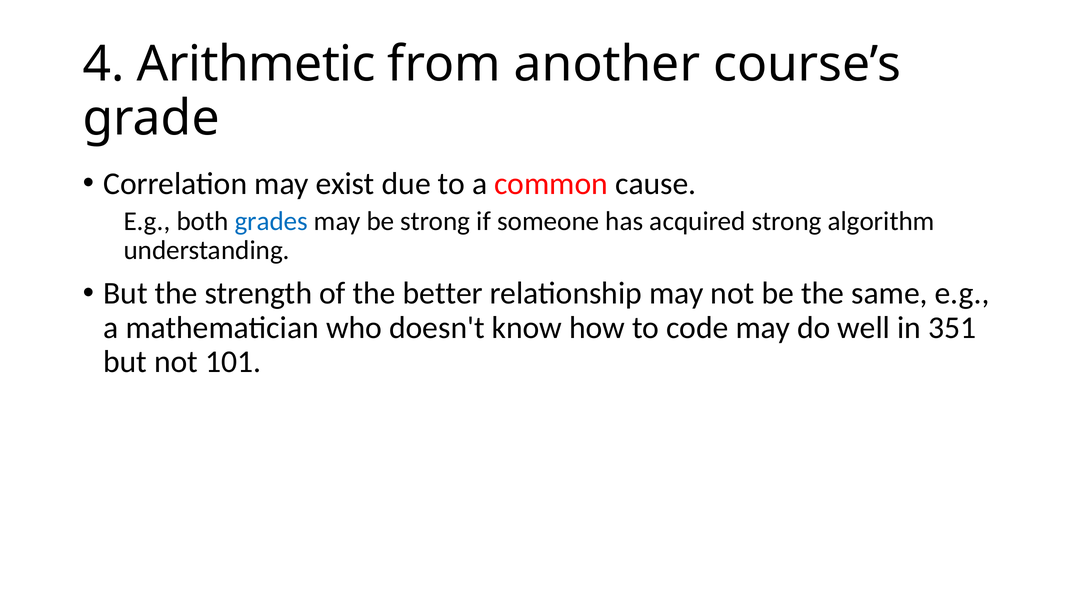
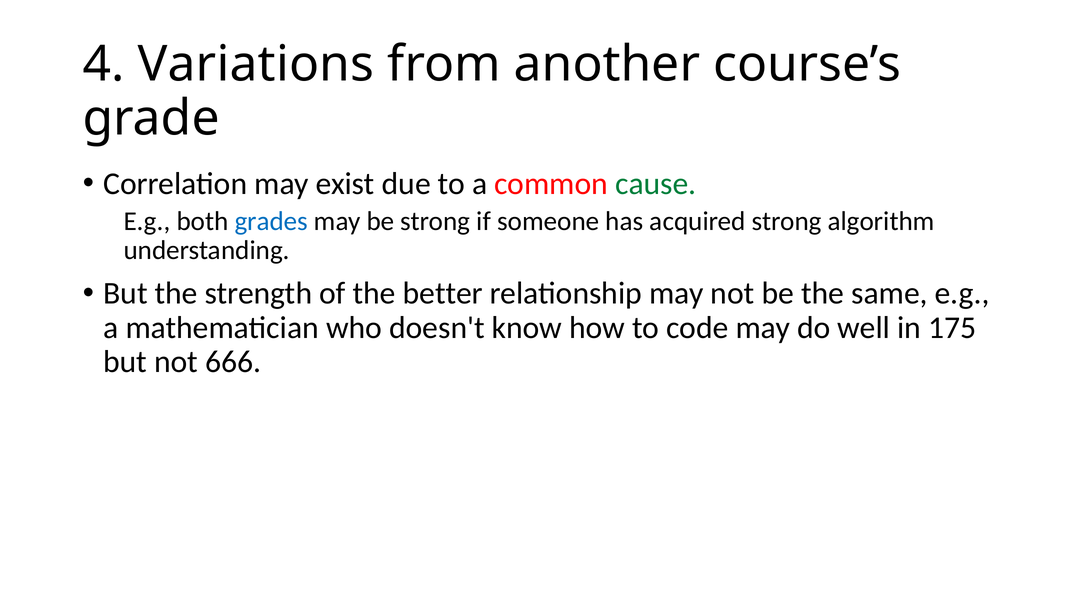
Arithmetic: Arithmetic -> Variations (256, 64)
cause colour: black -> green (656, 184)
351: 351 -> 175 (952, 328)
101: 101 -> 666 (233, 362)
